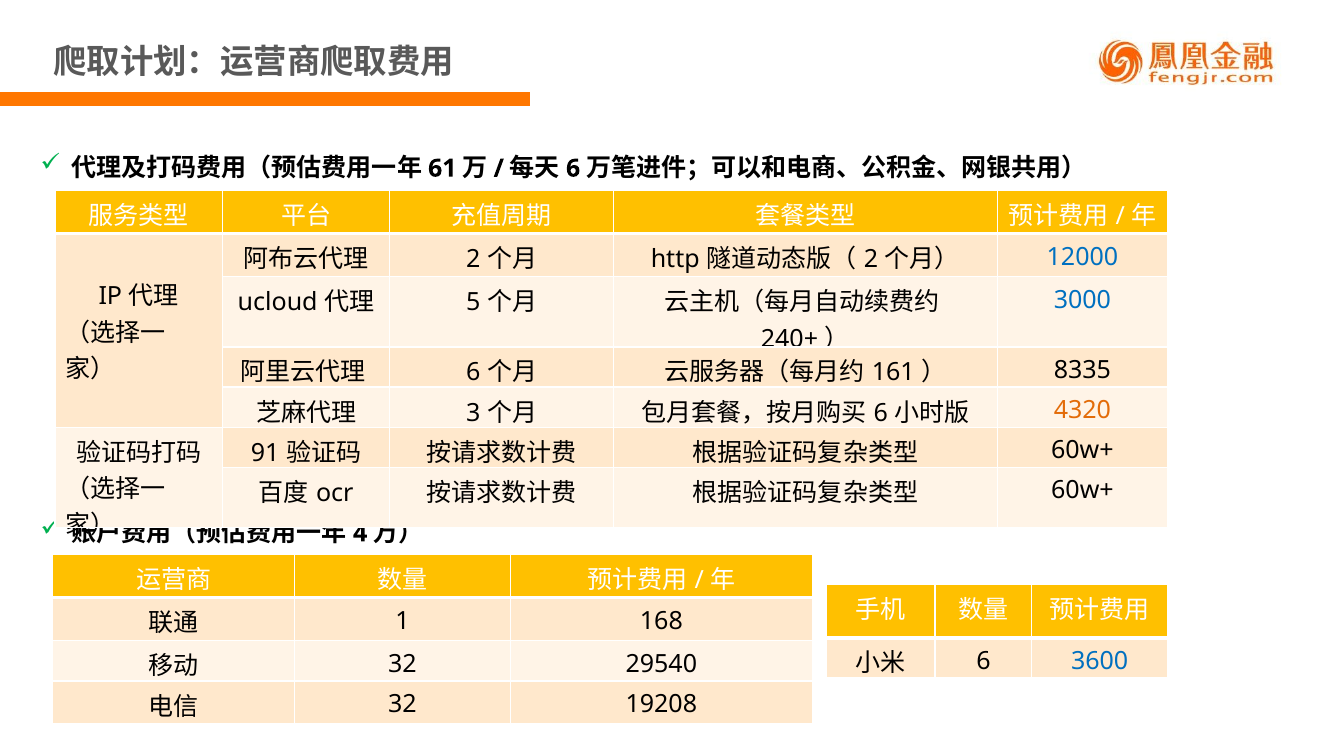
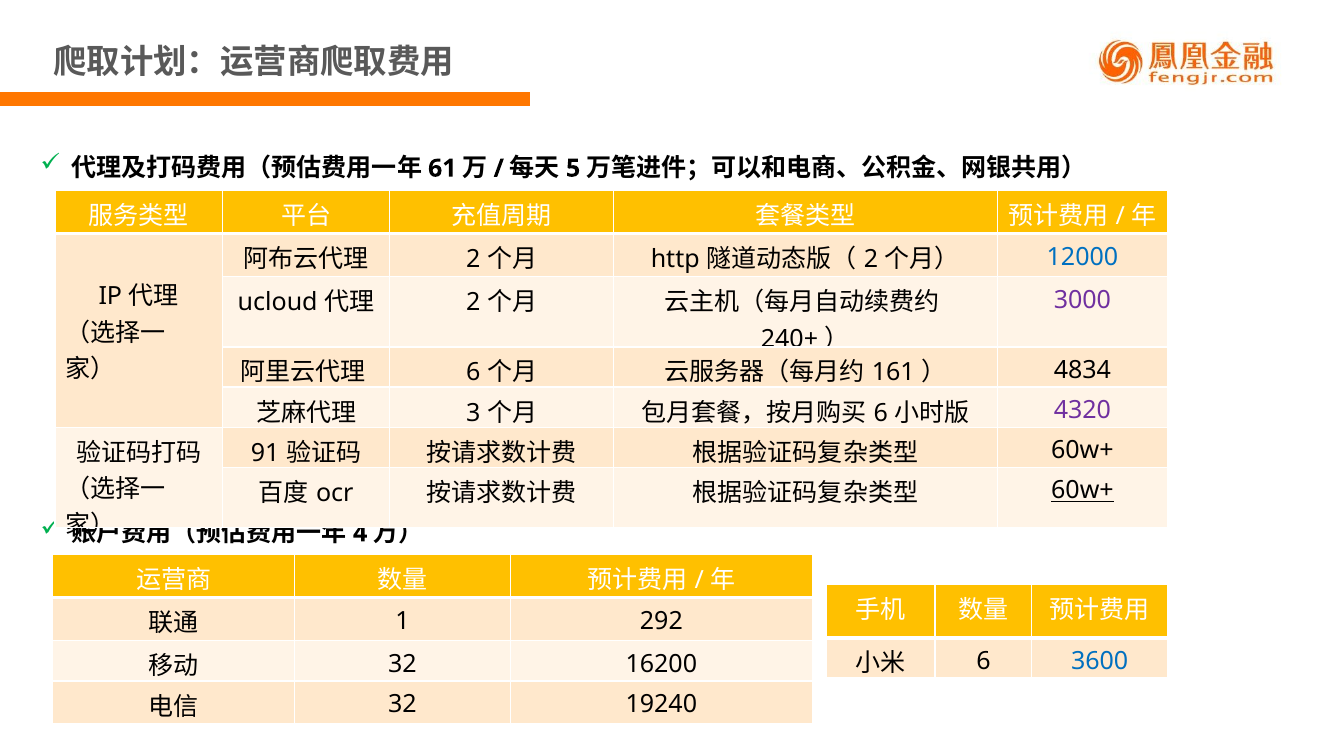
6: 6 -> 5 (573, 168)
3000 colour: blue -> purple (1082, 300)
5: 5 -> 2 (473, 303)
8335: 8335 -> 4834 (1082, 370)
4320 colour: orange -> purple (1082, 410)
60w+ underline: none -> present (1082, 491)
168: 168 -> 292 (661, 621)
29540: 29540 -> 16200 (661, 664)
19208: 19208 -> 19240 (661, 704)
